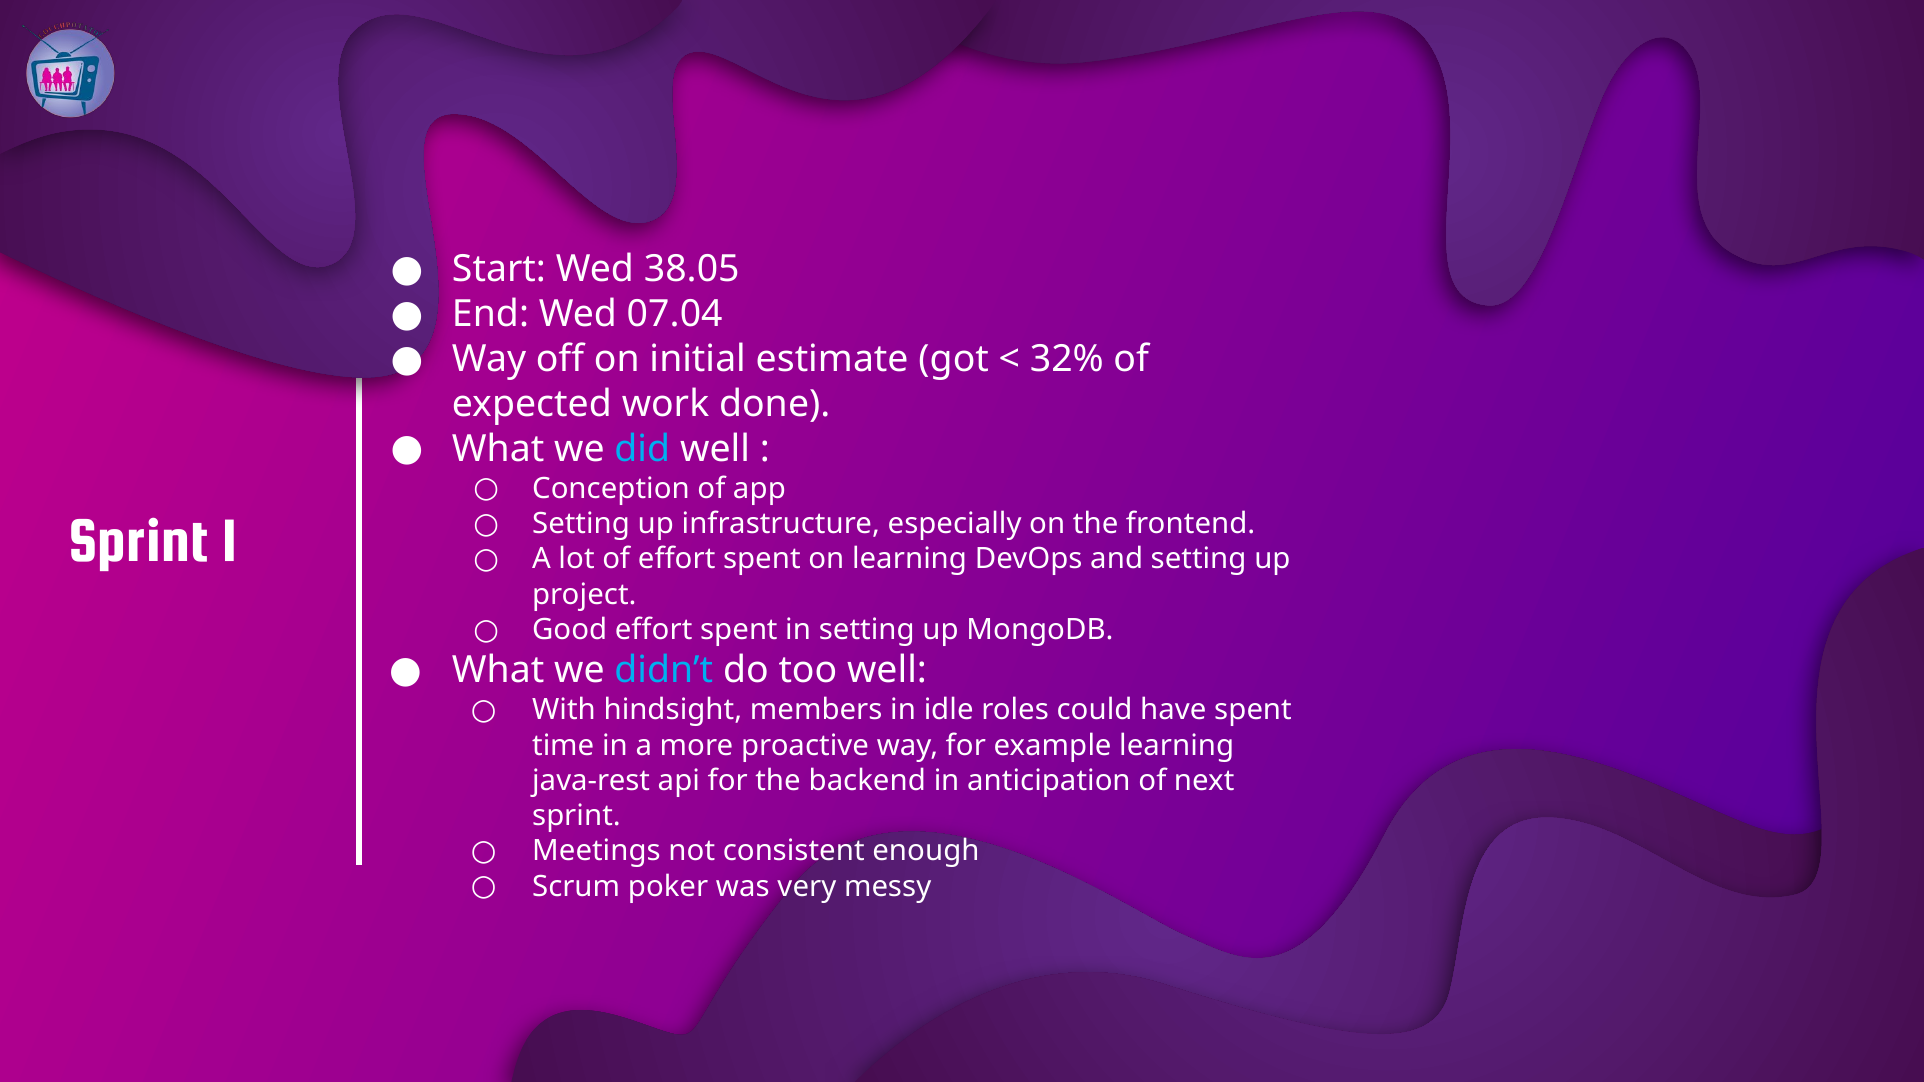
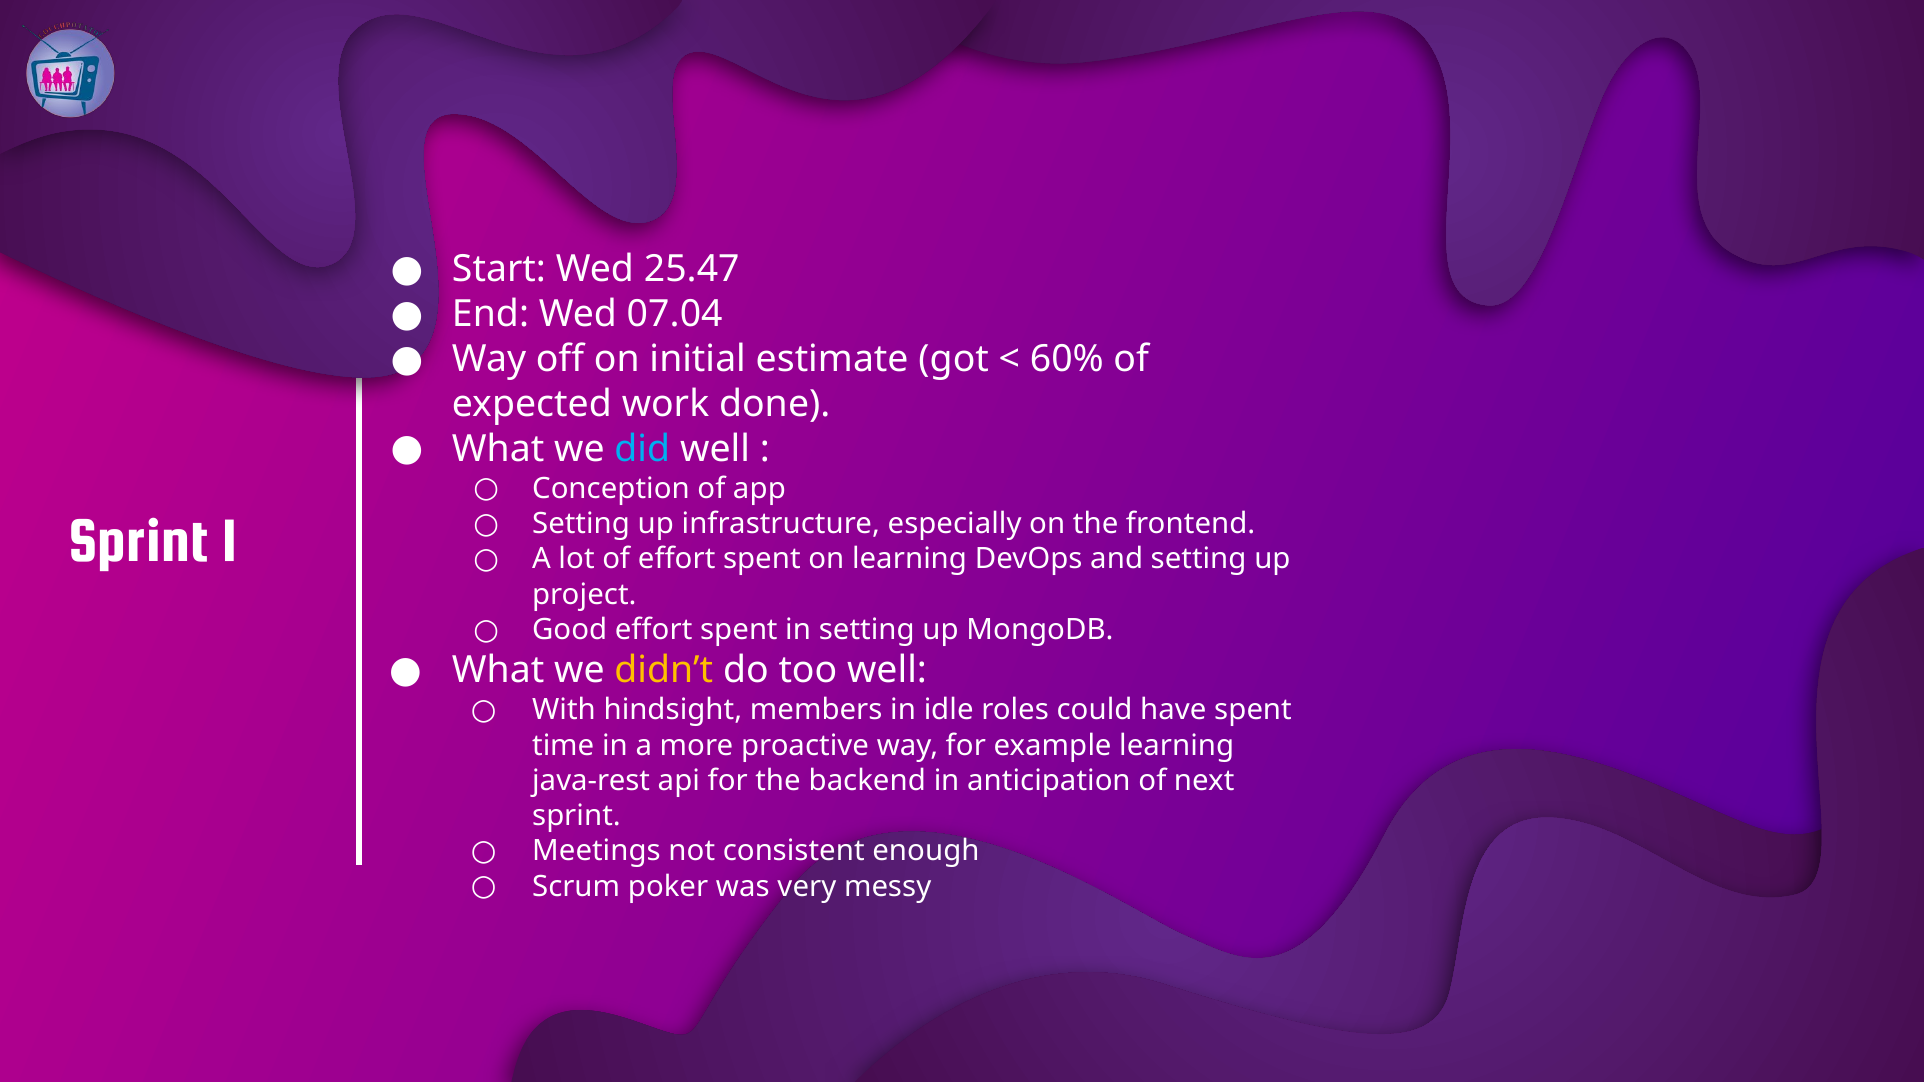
38.05: 38.05 -> 25.47 (692, 270)
32%: 32% -> 60% (1067, 359)
didn’t colour: light blue -> yellow (664, 671)
